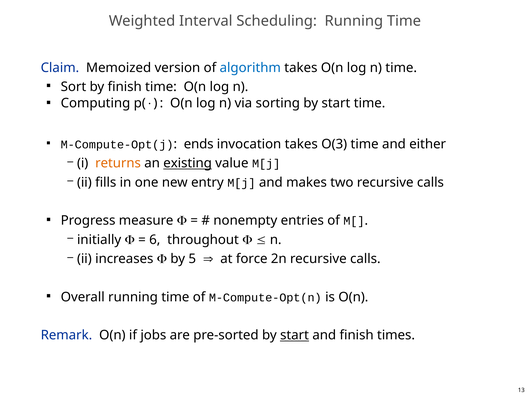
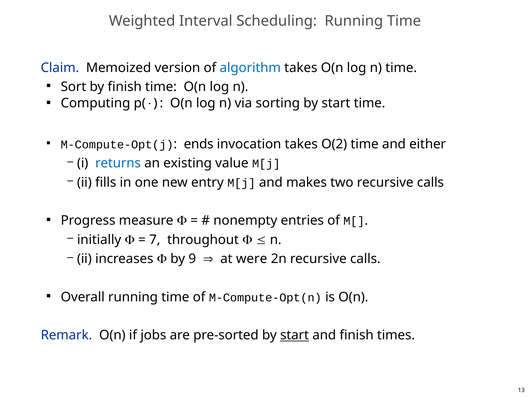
O(3: O(3 -> O(2 (334, 144)
returns colour: orange -> blue (118, 163)
existing underline: present -> none (188, 163)
6: 6 -> 7 (155, 240)
5: 5 -> 9 (192, 259)
force: force -> were (252, 259)
